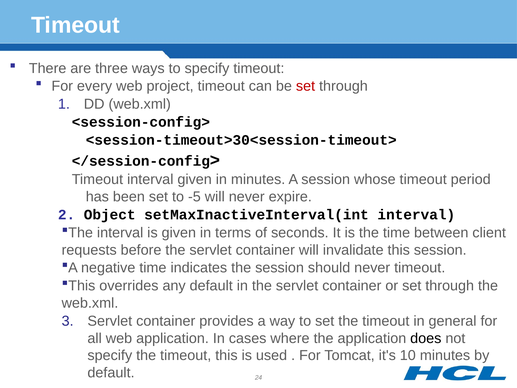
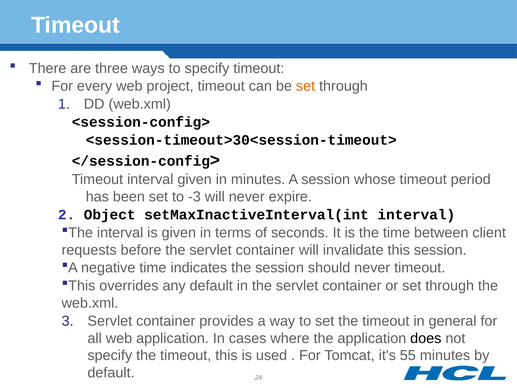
set colour: red -> orange (306, 86)
-5: -5 -> -3 (194, 197)
10: 10 -> 55 (408, 355)
